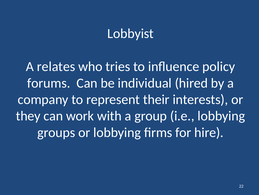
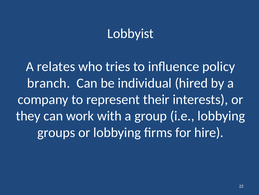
forums: forums -> branch (49, 83)
